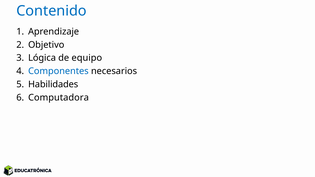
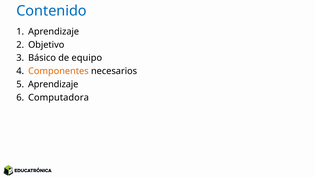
Lógica: Lógica -> Básico (42, 58)
Componentes colour: blue -> orange (58, 71)
Habilidades: Habilidades -> Aprendizaje (53, 84)
